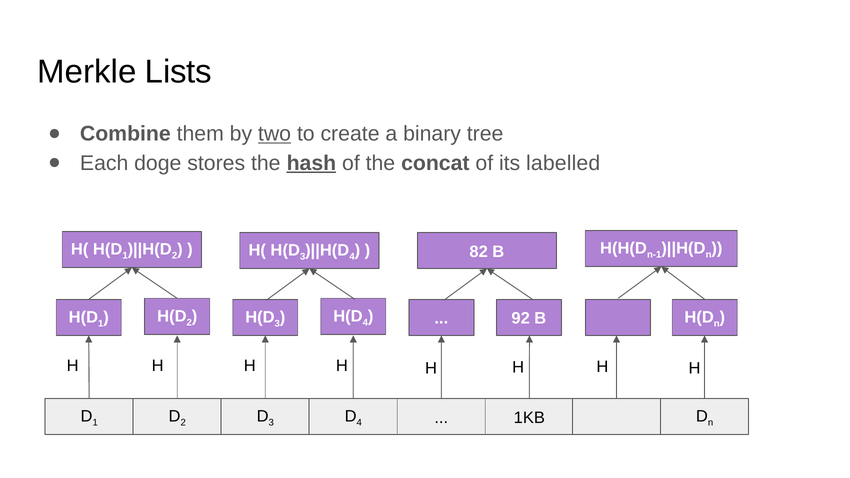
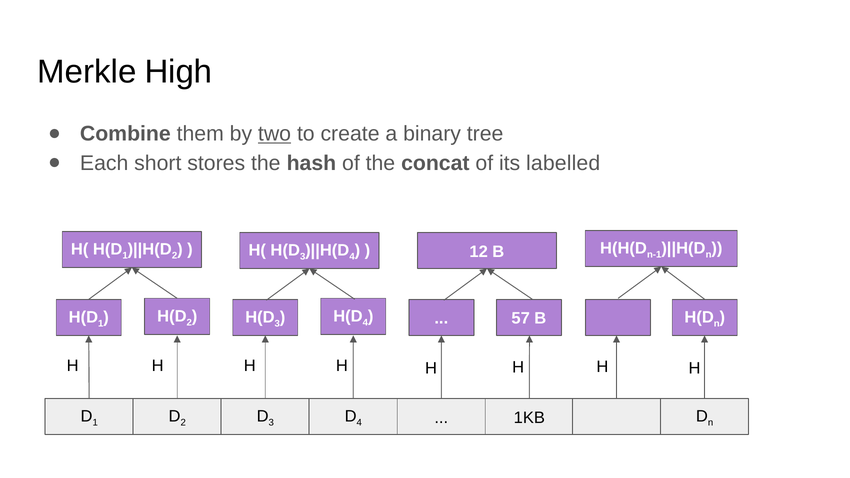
Lists: Lists -> High (178, 72)
doge: doge -> short (158, 163)
hash underline: present -> none (311, 163)
82: 82 -> 12 (479, 252)
92: 92 -> 57 (521, 319)
